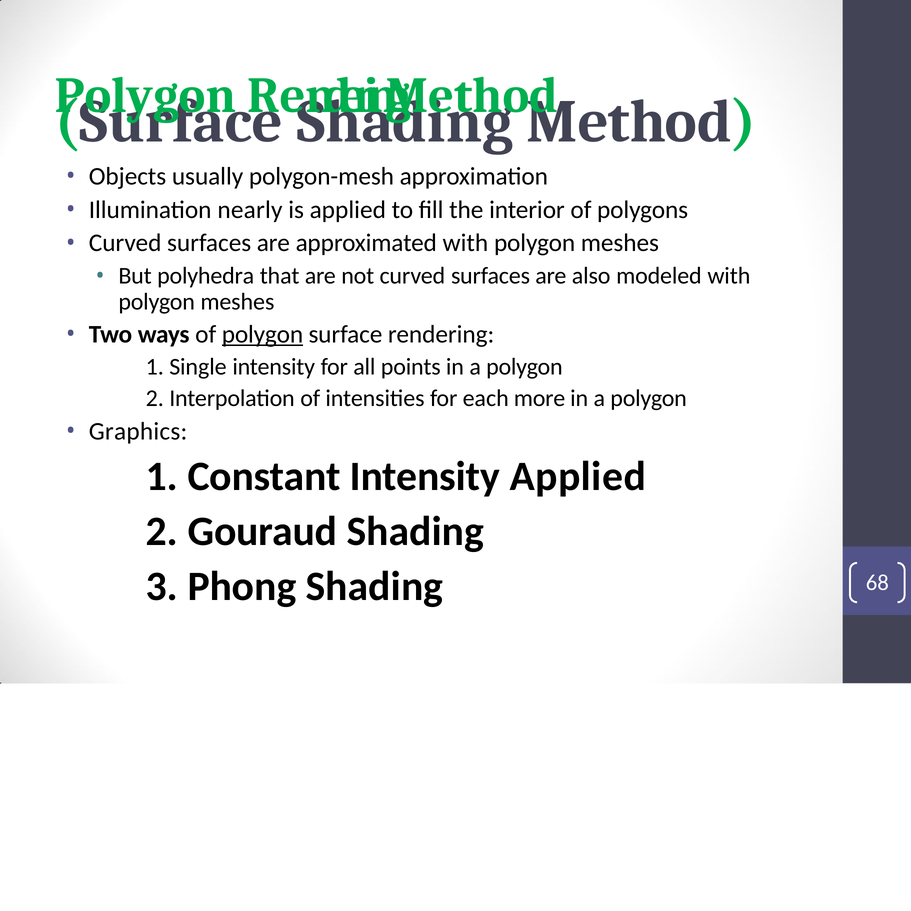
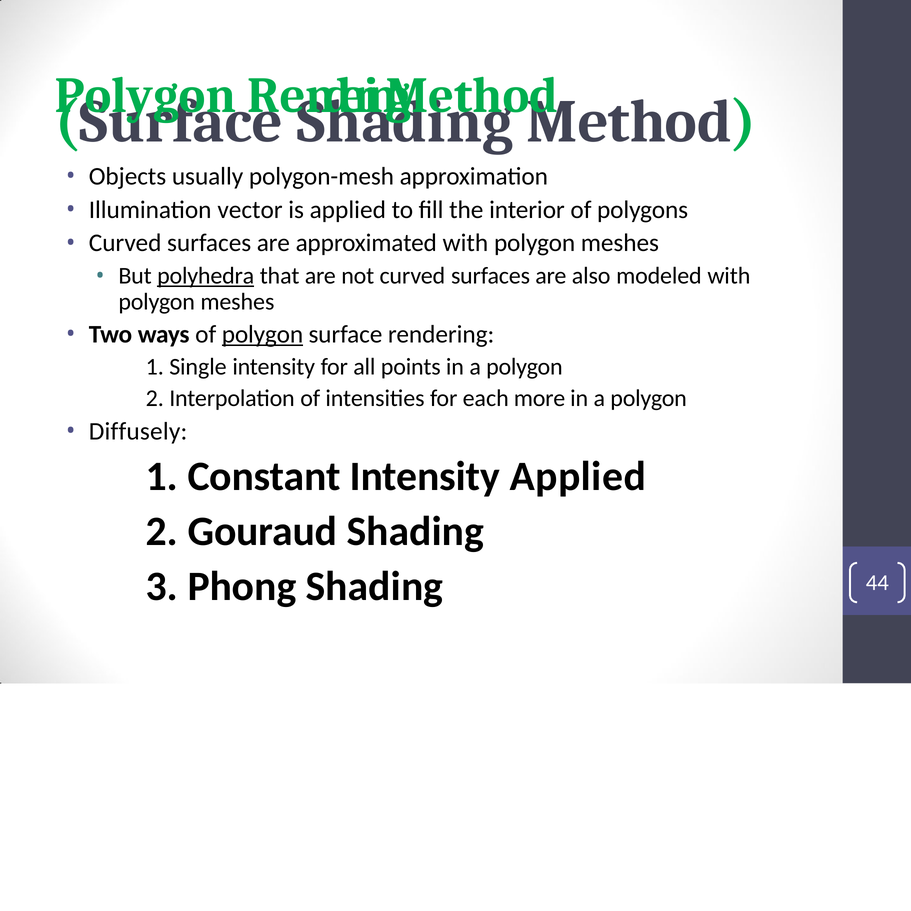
nearly: nearly -> vector (250, 210)
polyhedra underline: none -> present (206, 276)
Graphics: Graphics -> Diffusely (138, 431)
68: 68 -> 44 (877, 583)
